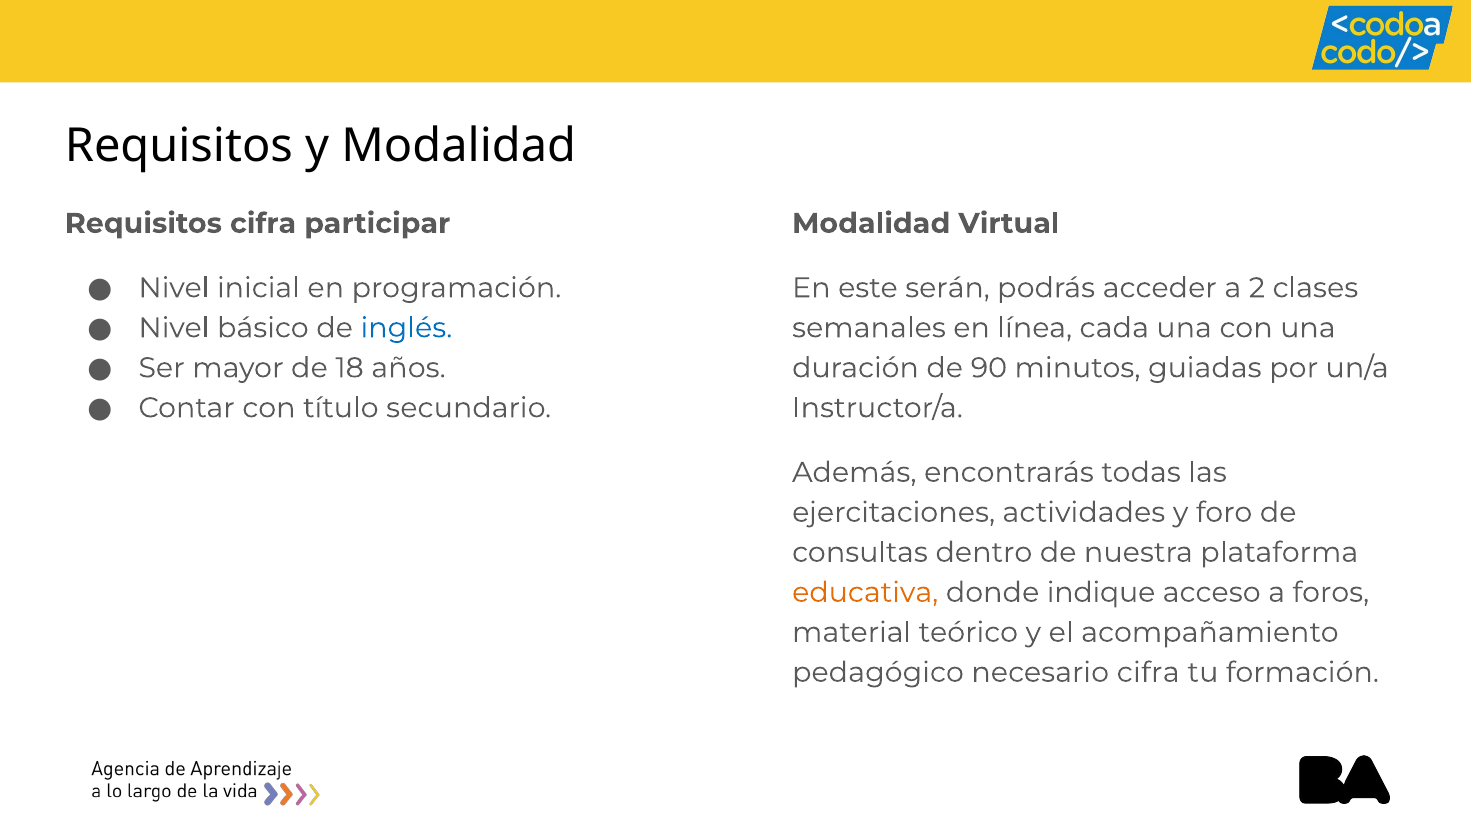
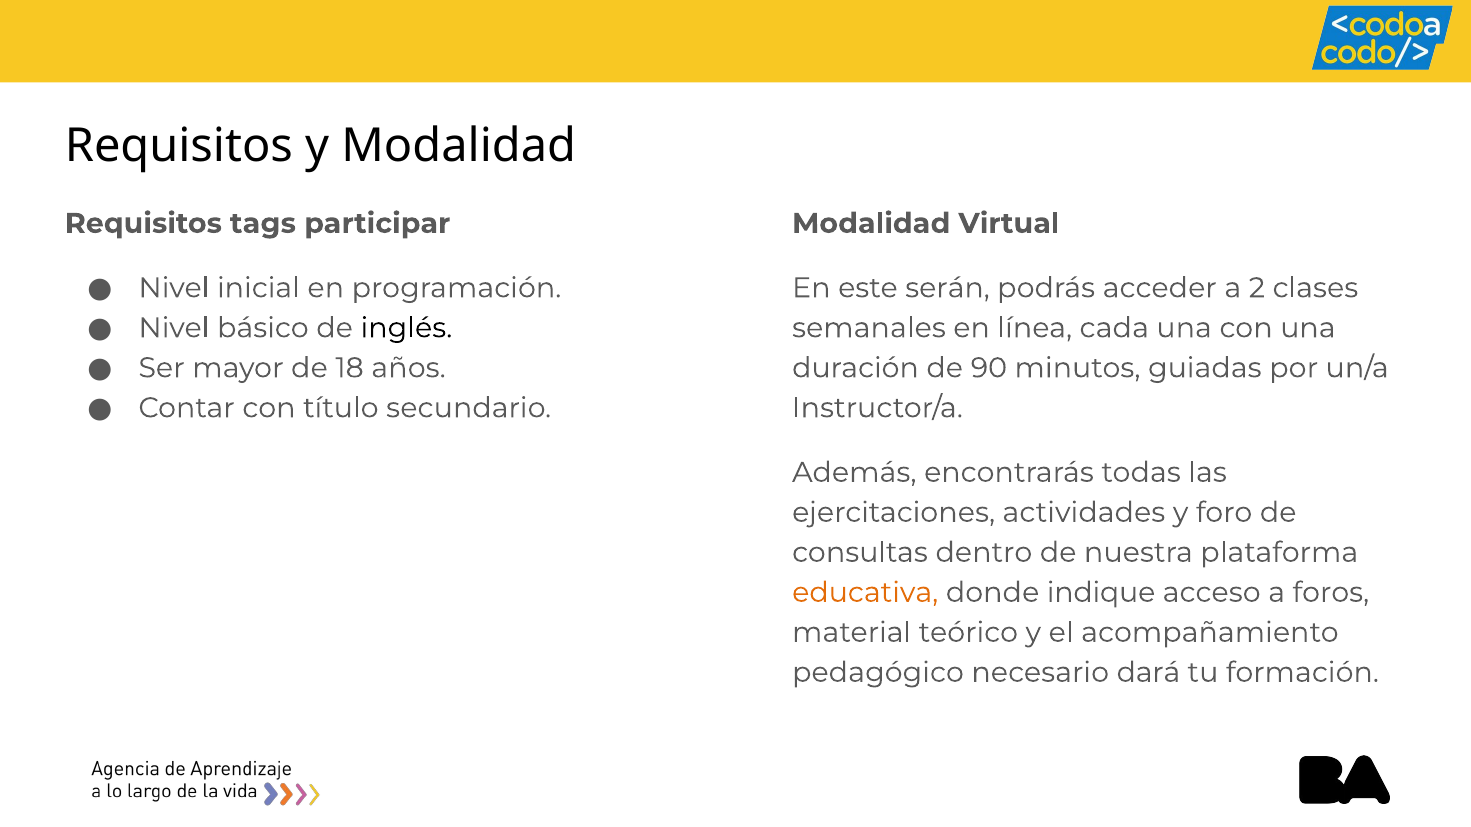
Requisitos cifra: cifra -> tags (263, 224)
inglés colour: blue -> black (406, 328)
necesario cifra: cifra -> dará (1148, 673)
